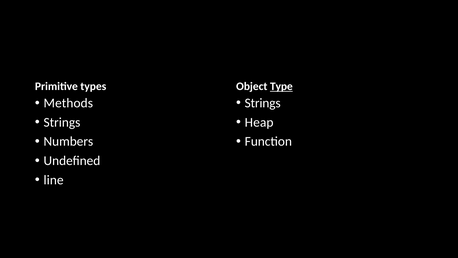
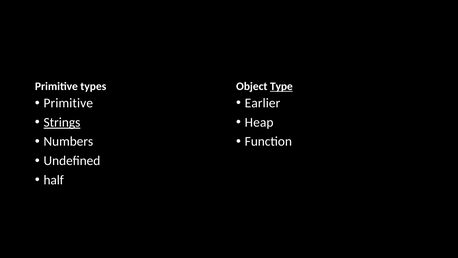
Strings: Strings -> Earlier (263, 103)
Methods: Methods -> Primitive (68, 103)
Strings underline: none -> present (62, 122)
line: line -> half (54, 180)
